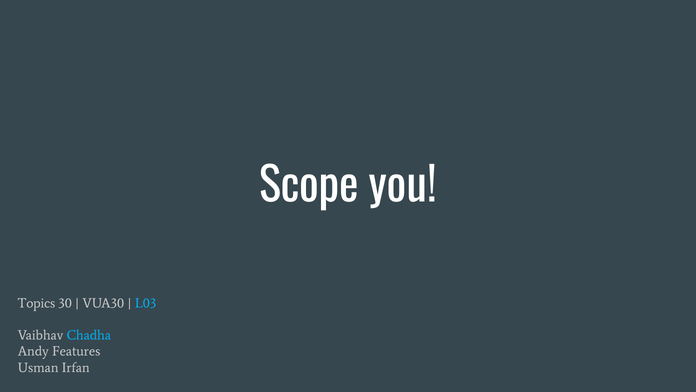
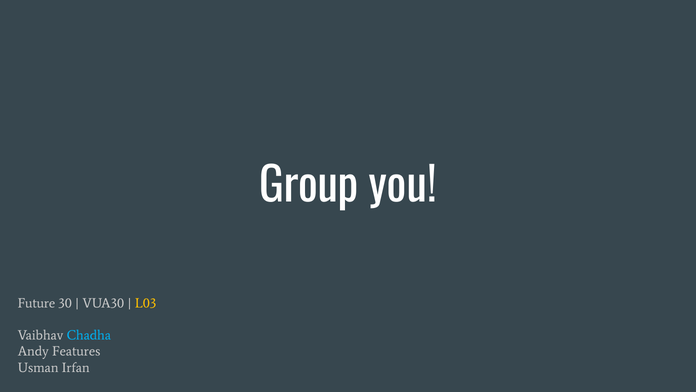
Scope: Scope -> Group (309, 186)
Topics: Topics -> Future (36, 303)
L03 colour: light blue -> yellow (146, 303)
